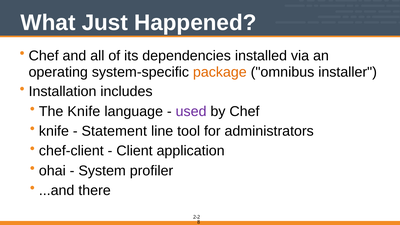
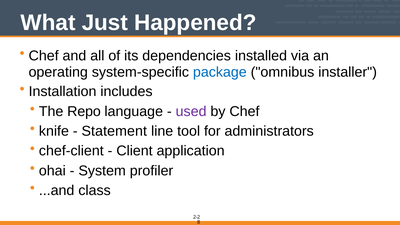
package colour: orange -> blue (220, 72)
The Knife: Knife -> Repo (84, 111)
there: there -> class (95, 191)
